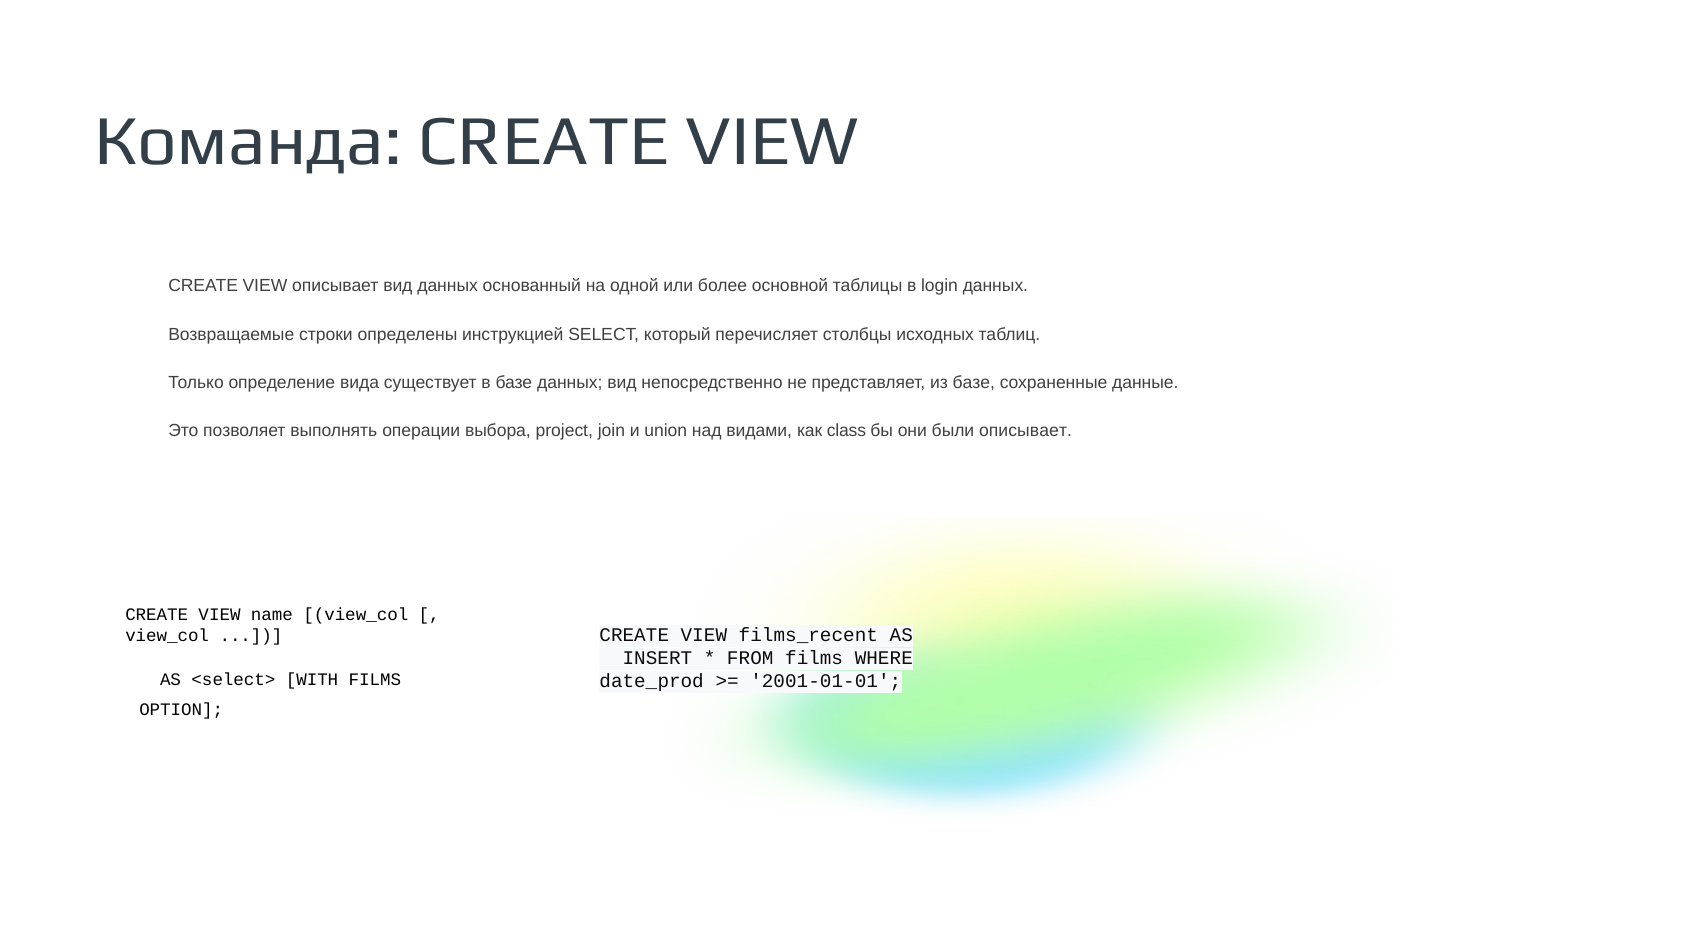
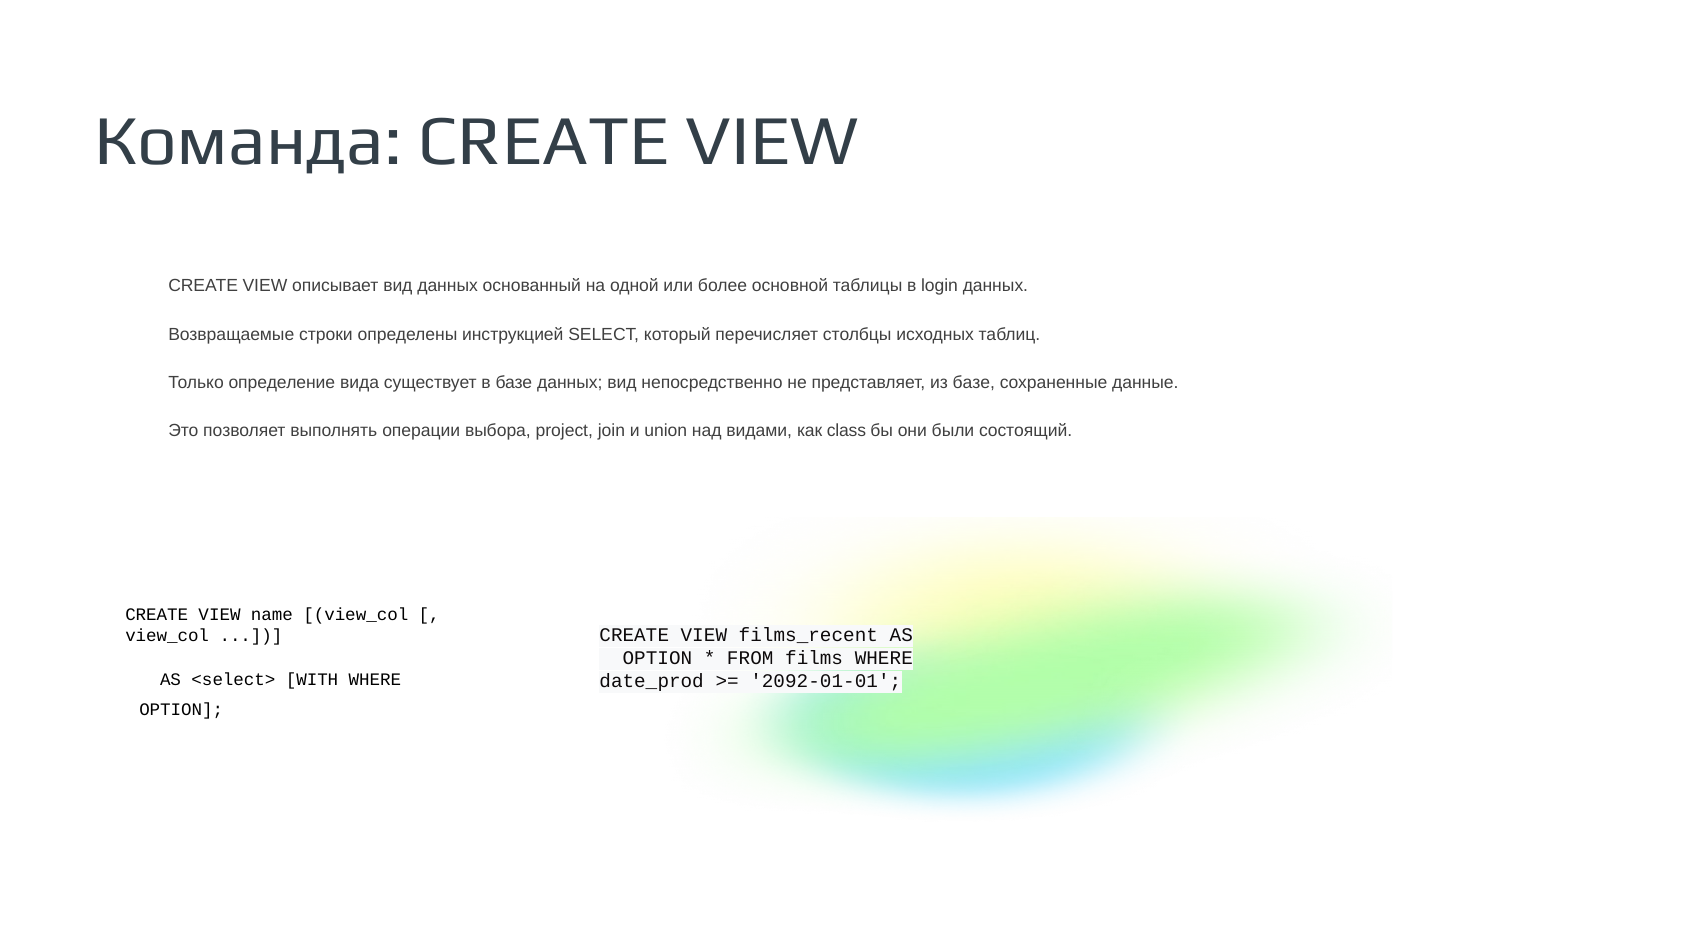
были описывает: описывает -> состоящий (1026, 431)
INSERT: INSERT -> OPTION (657, 658)
WITH FILMS: FILMS -> WHERE (375, 680)
2001-01-01: 2001-01-01 -> 2092-01-01 (826, 681)
